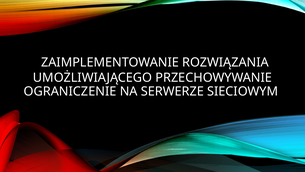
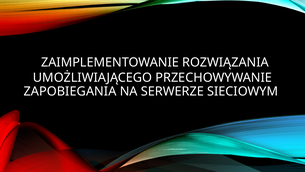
OGRANICZENIE: OGRANICZENIE -> ZAPOBIEGANIA (70, 91)
